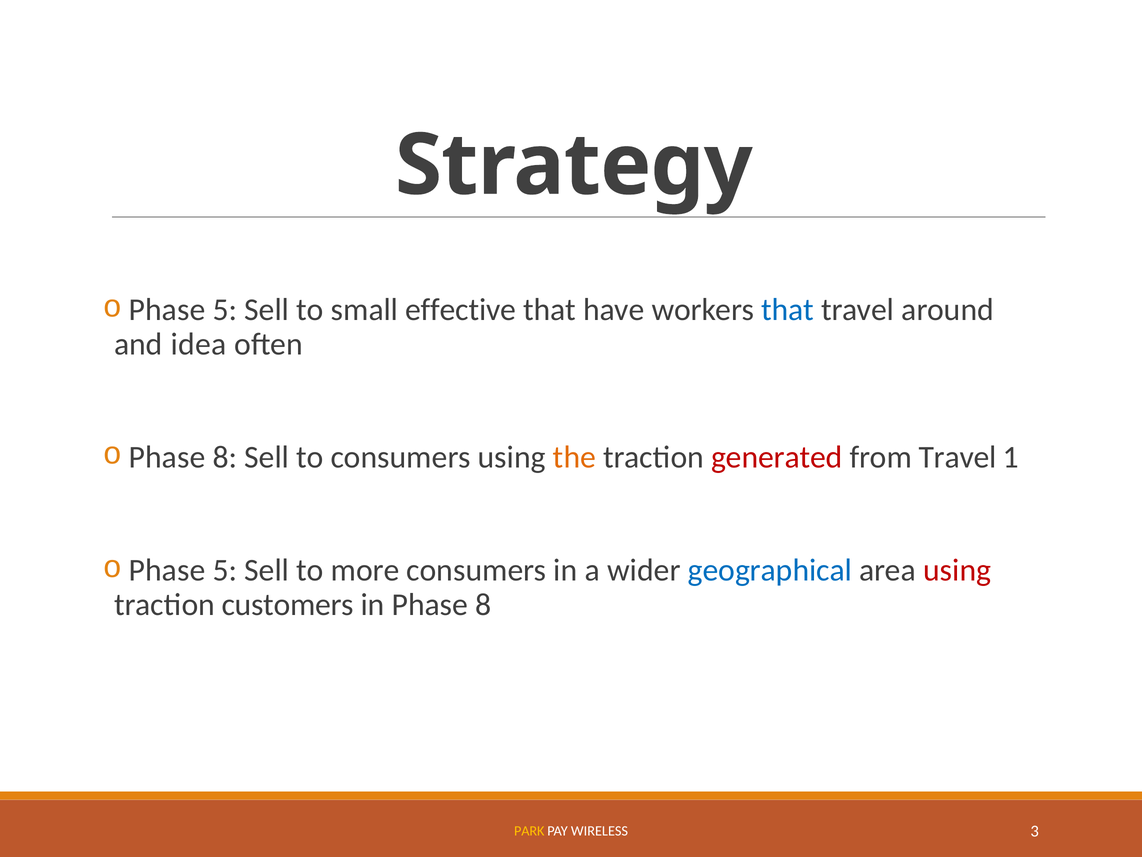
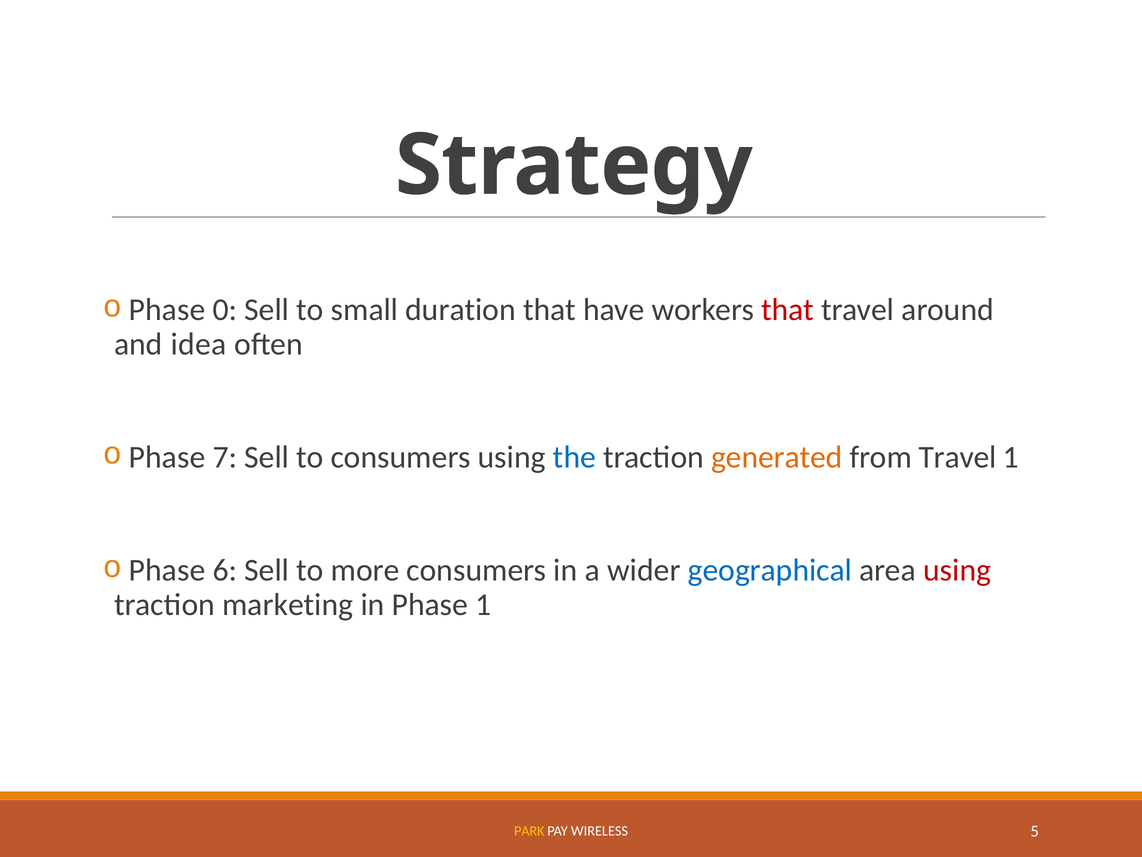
5: 5 -> 0 (225, 310)
effective: effective -> duration (461, 310)
that colour: blue -> red (788, 310)
8: 8 -> 7 (225, 457)
the colour: orange -> blue (574, 457)
generated colour: red -> orange (777, 457)
5: 5 -> 6 (225, 570)
customers: customers -> marketing (288, 604)
in Phase 8: 8 -> 1 (483, 604)
3: 3 -> 5 (1035, 831)
